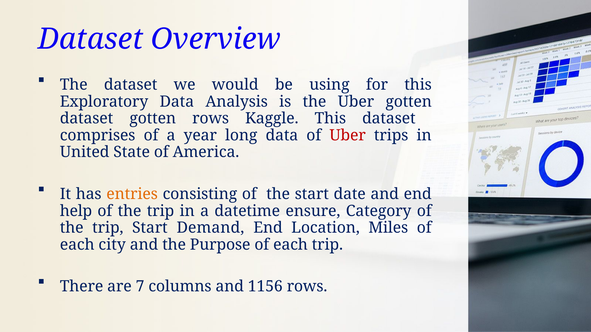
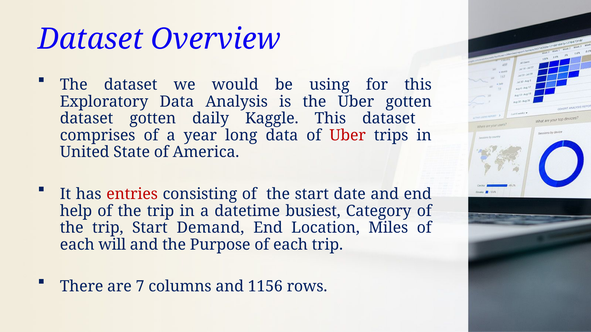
gotten rows: rows -> daily (211, 119)
entries colour: orange -> red (132, 194)
ensure: ensure -> busiest (313, 211)
city: city -> will (112, 245)
